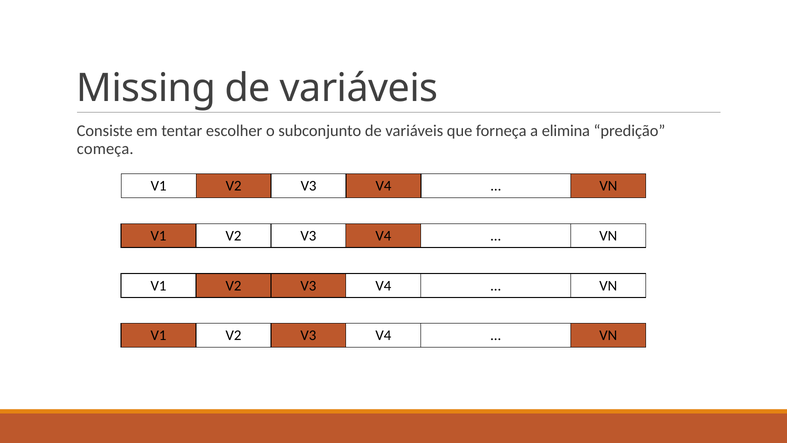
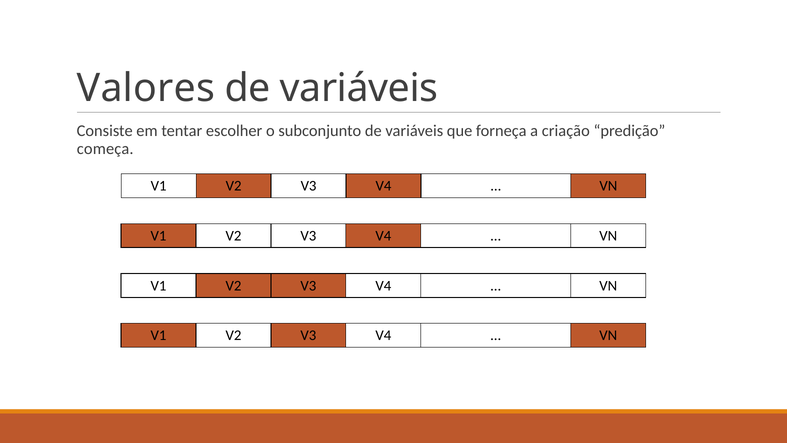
Missing: Missing -> Valores (146, 88)
elimina: elimina -> criação (566, 131)
